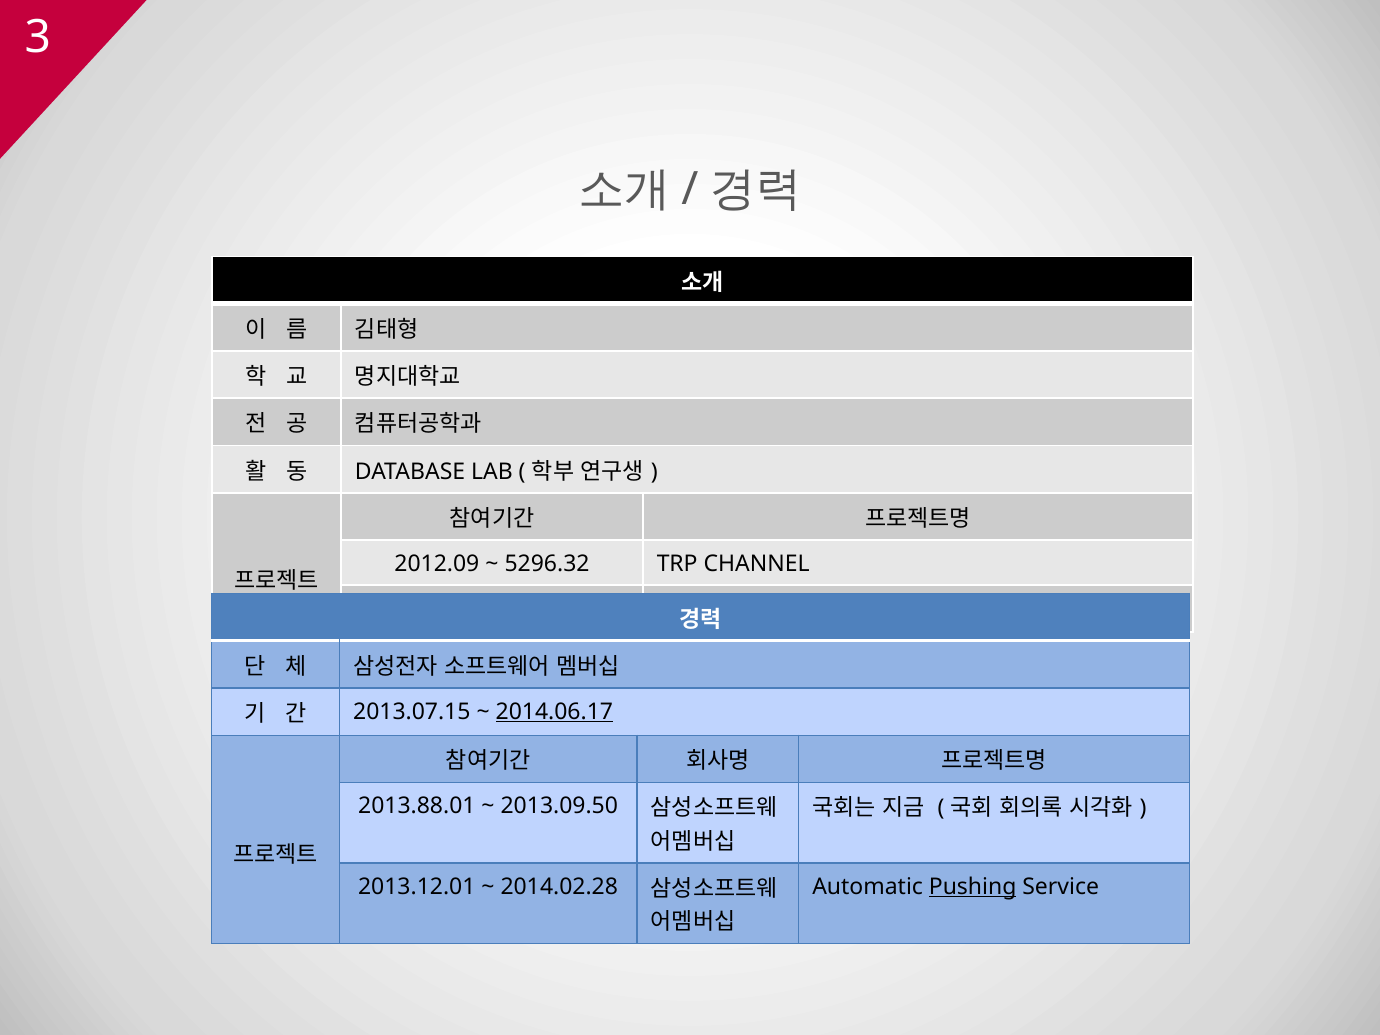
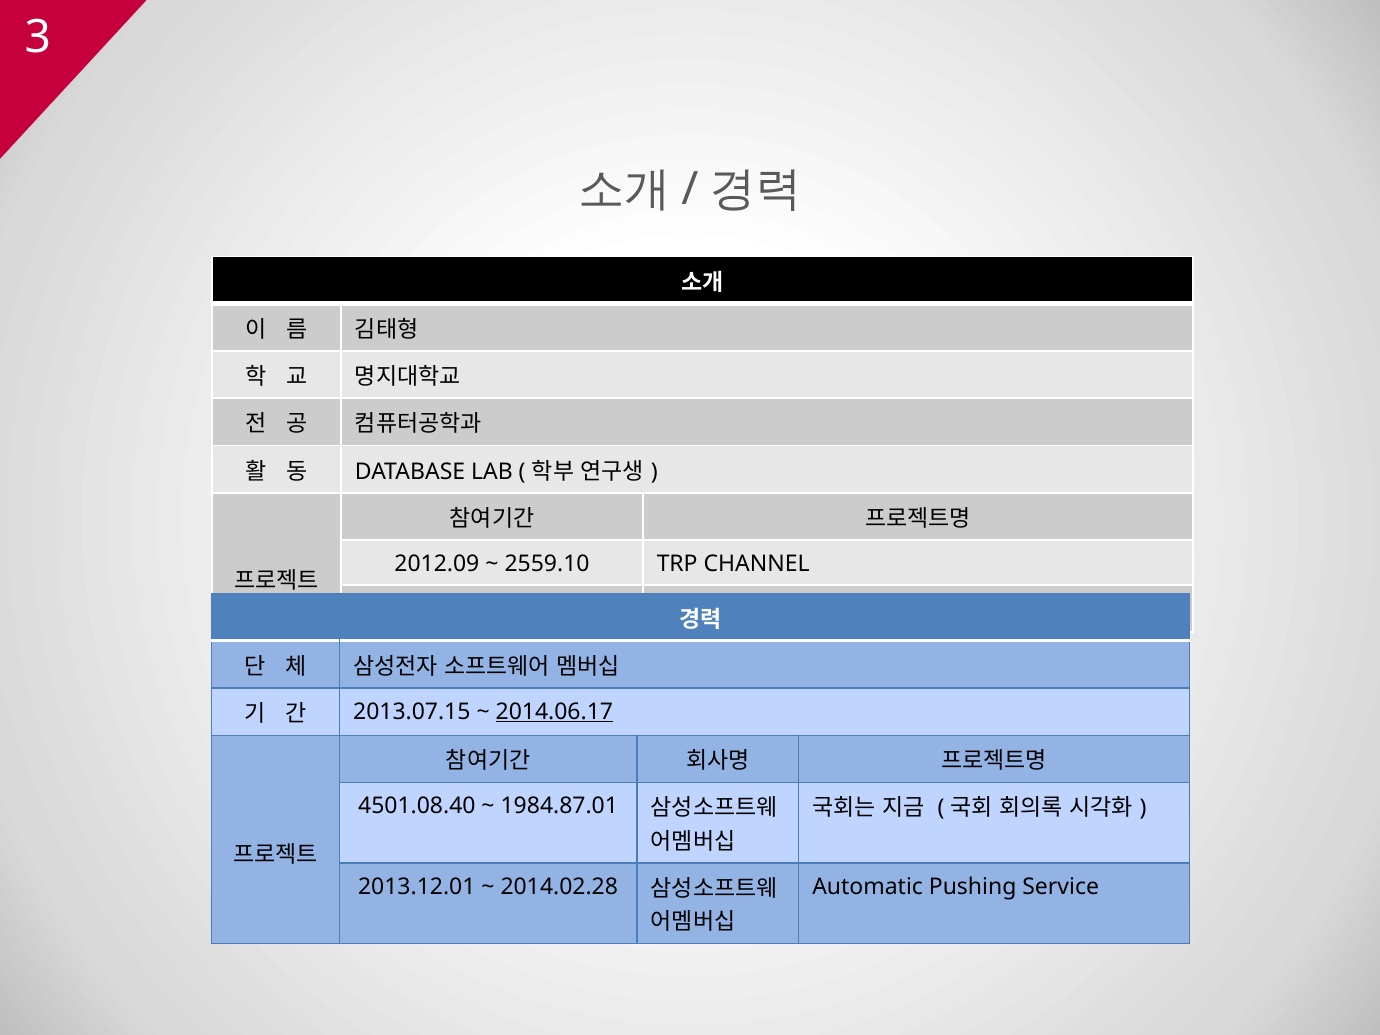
5296.32: 5296.32 -> 2559.10 (547, 564)
2013.88.01: 2013.88.01 -> 4501.08.40 (417, 806)
2013.09.50: 2013.09.50 -> 1984.87.01 (559, 806)
Pushing underline: present -> none (973, 887)
